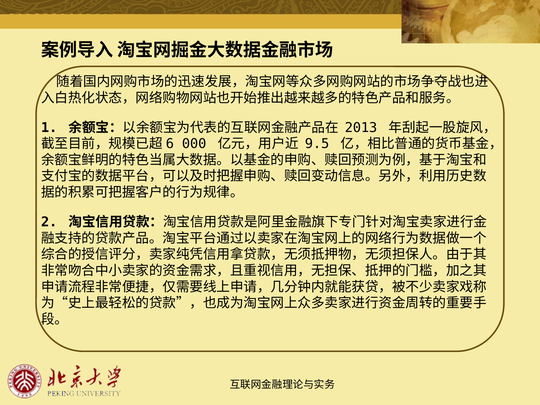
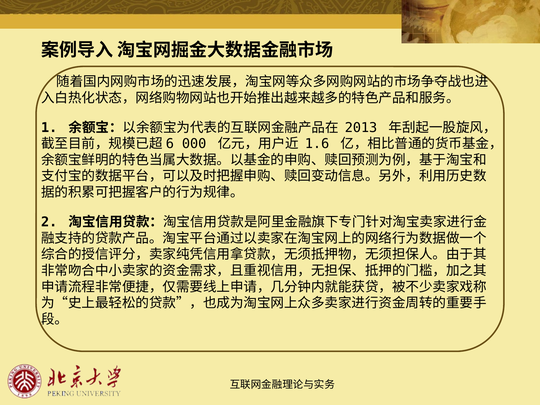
9.5: 9.5 -> 1.6 (317, 144)
